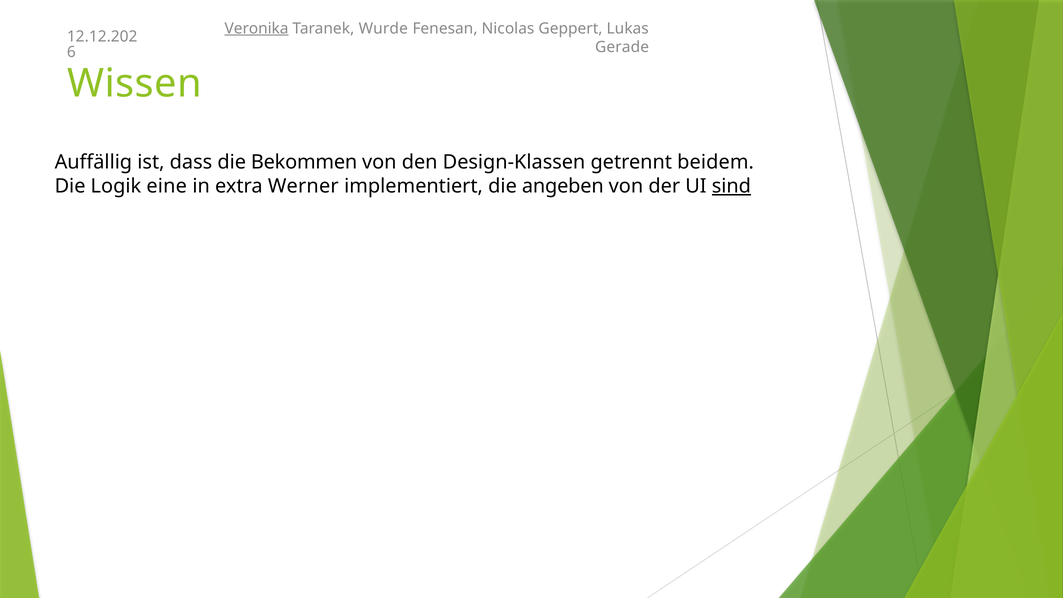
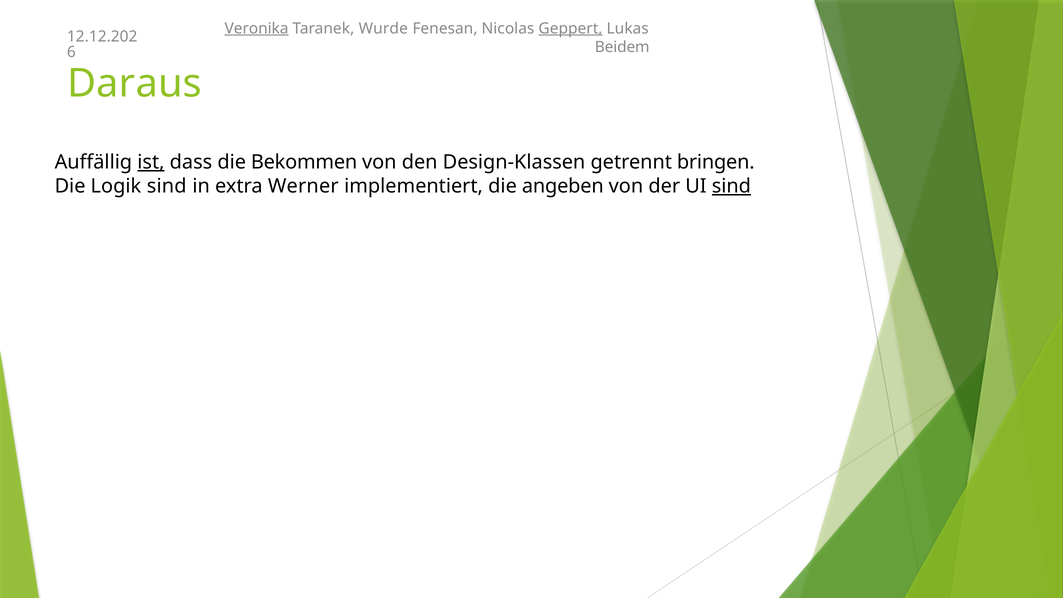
Geppert underline: none -> present (570, 28)
Gerade: Gerade -> Beidem (622, 47)
Wissen: Wissen -> Daraus (135, 84)
ist underline: none -> present (151, 162)
beidem: beidem -> bringen (716, 162)
Logik eine: eine -> sind (167, 186)
